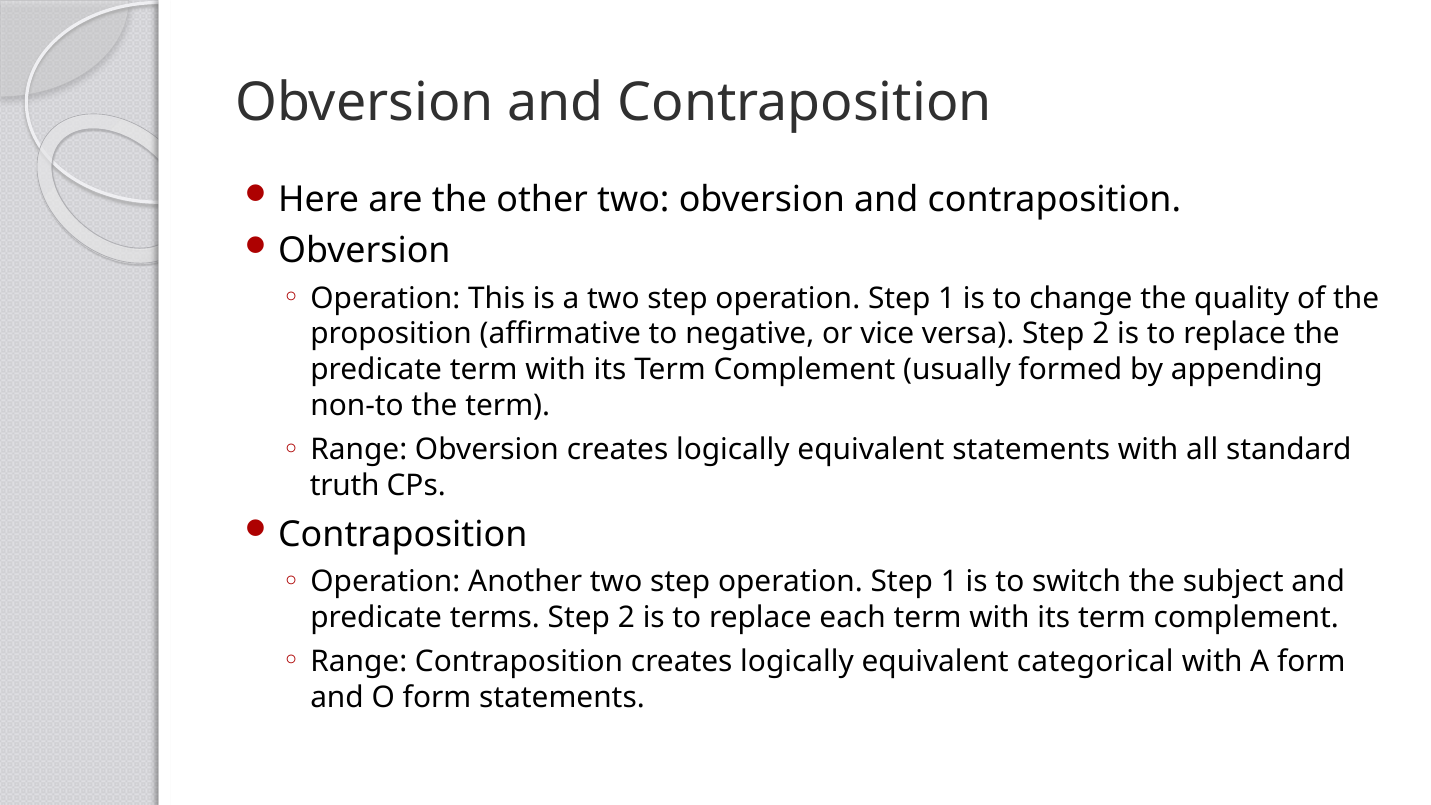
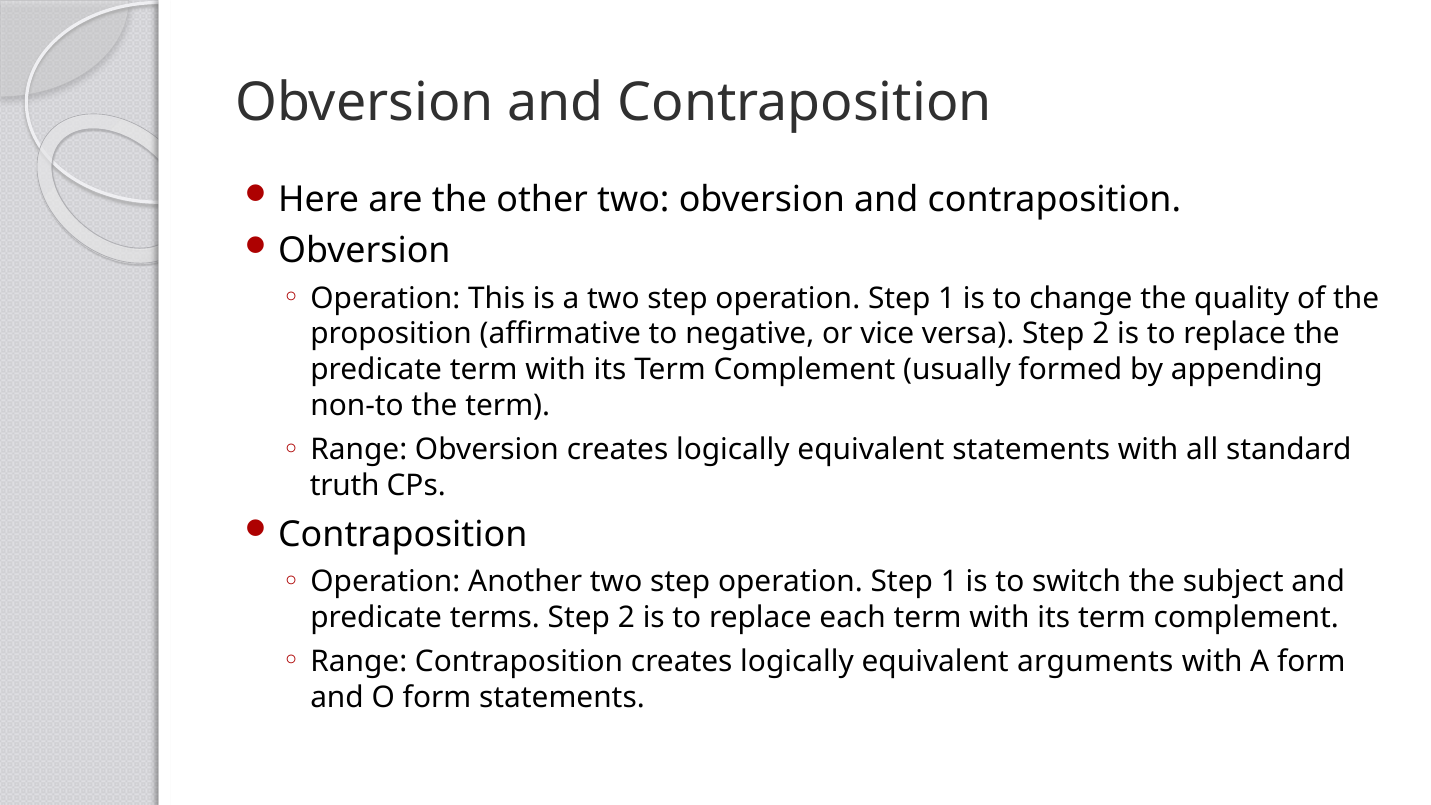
categorical: categorical -> arguments (1095, 661)
